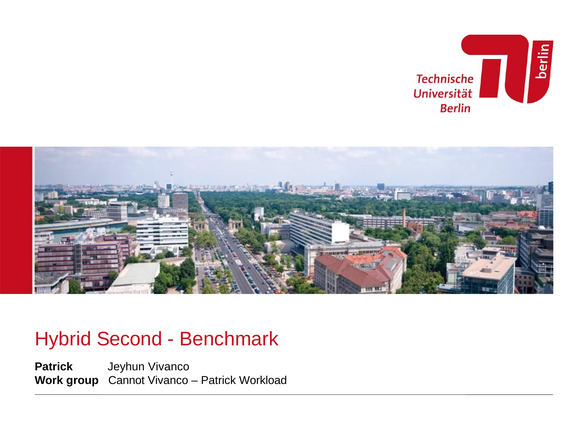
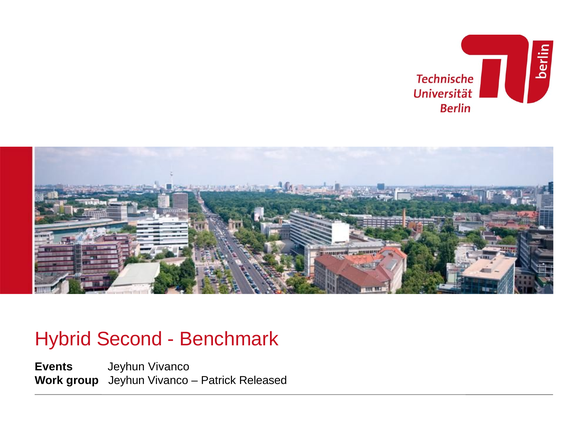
Patrick: Patrick -> Events (54, 367)
group Cannot: Cannot -> Jeyhun (126, 380)
Workload: Workload -> Released (263, 380)
